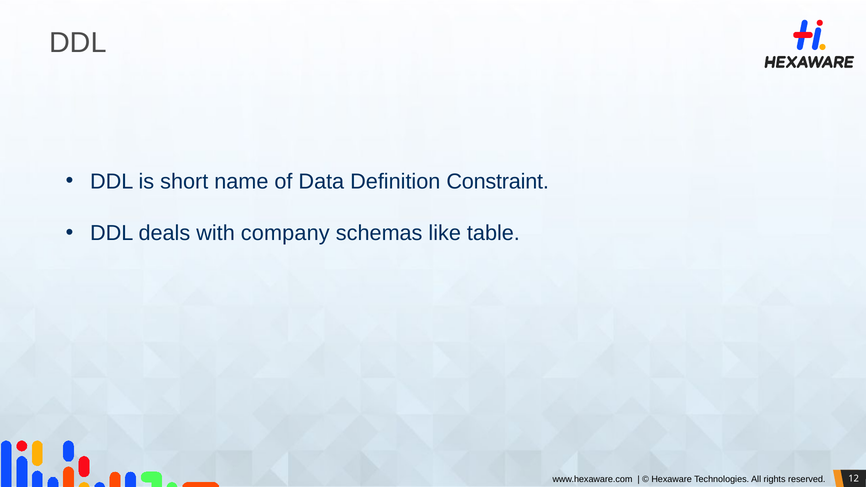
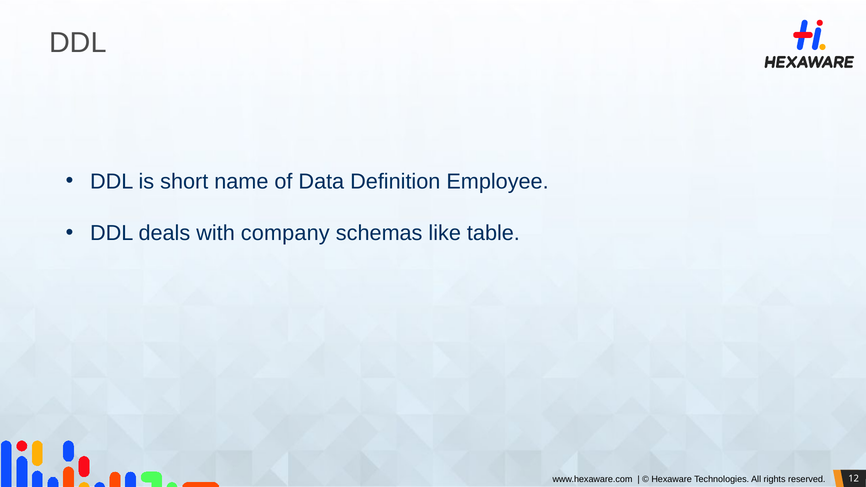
Constraint: Constraint -> Employee (498, 181)
